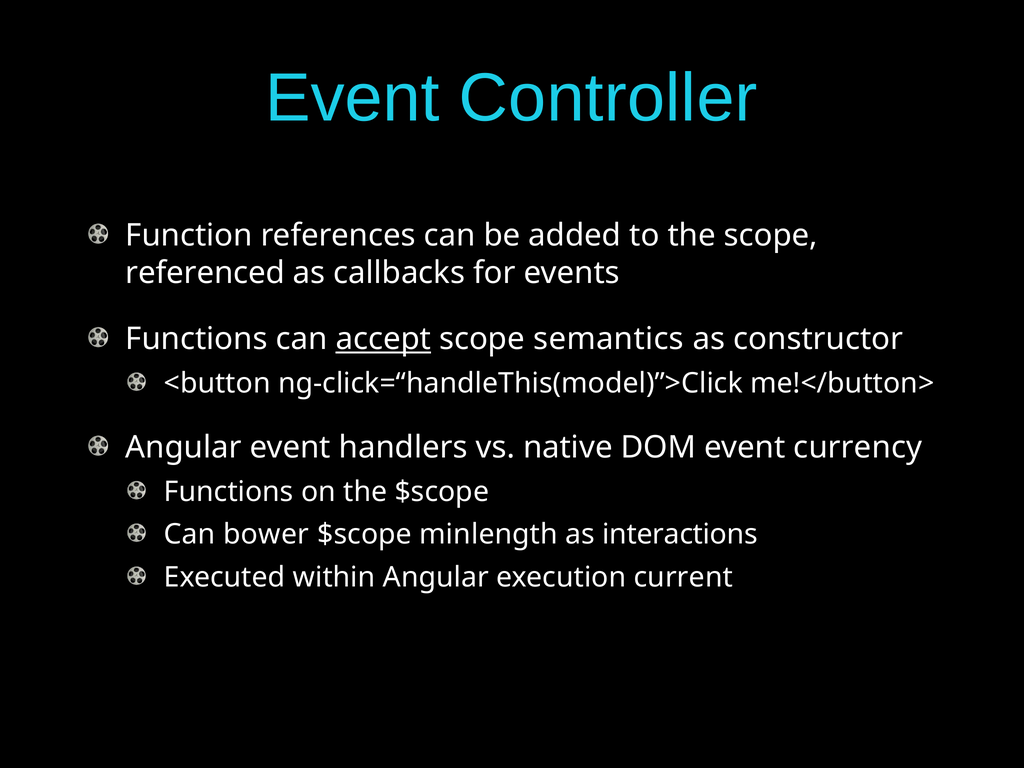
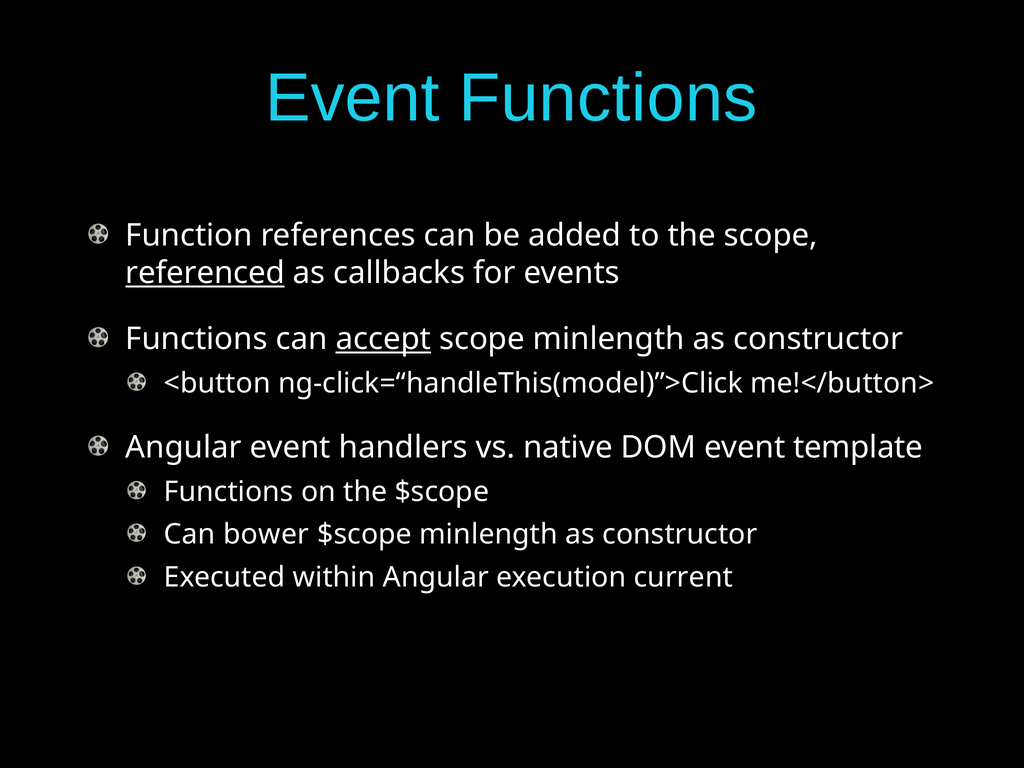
Event Controller: Controller -> Functions (608, 98)
referenced underline: none -> present (205, 273)
scope semantics: semantics -> minlength (609, 339)
currency: currency -> template (858, 448)
interactions: interactions -> constructor (680, 534)
